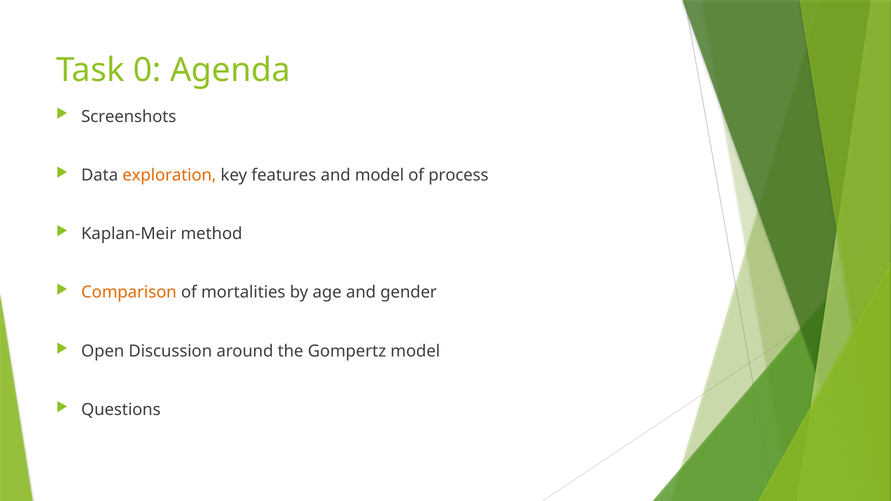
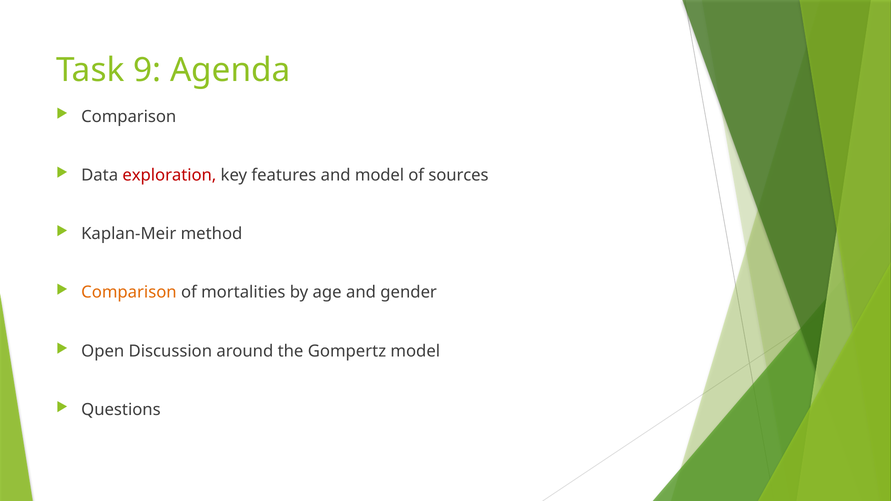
0: 0 -> 9 (147, 70)
Screenshots: Screenshots -> Comparison (129, 117)
exploration colour: orange -> red (169, 175)
process: process -> sources (458, 175)
